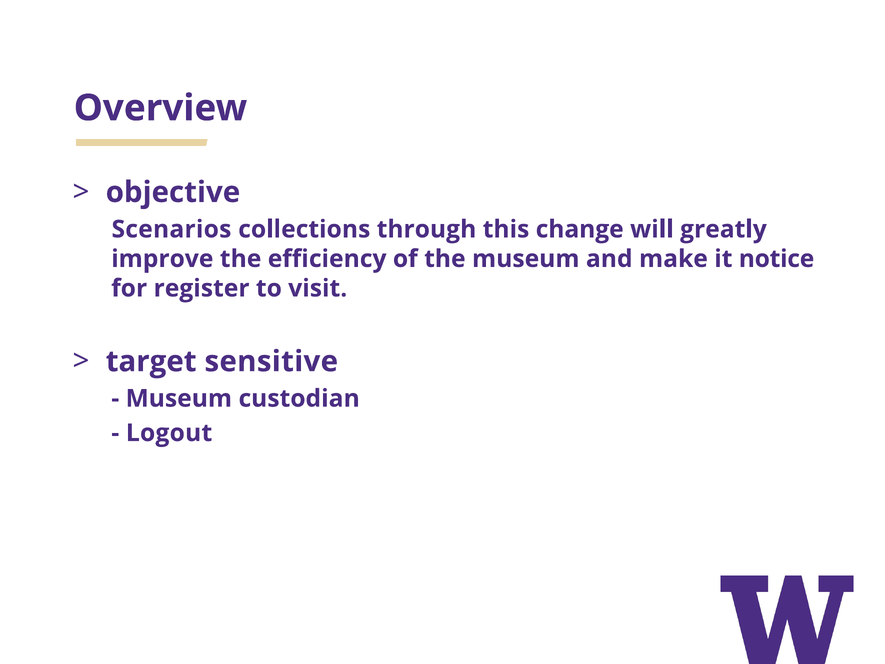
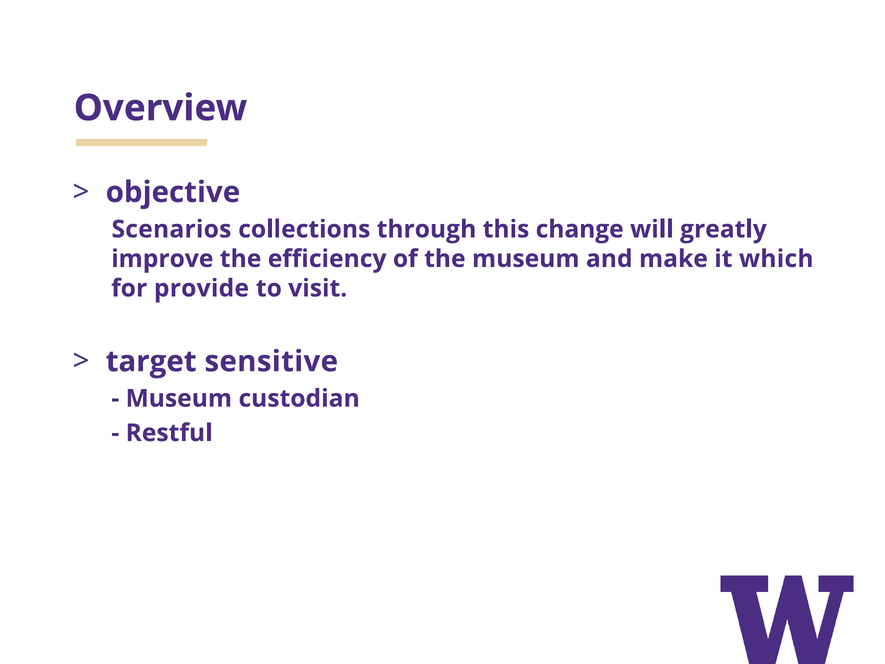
notice: notice -> which (776, 259)
register: register -> provide (201, 288)
Logout: Logout -> Restful (169, 433)
